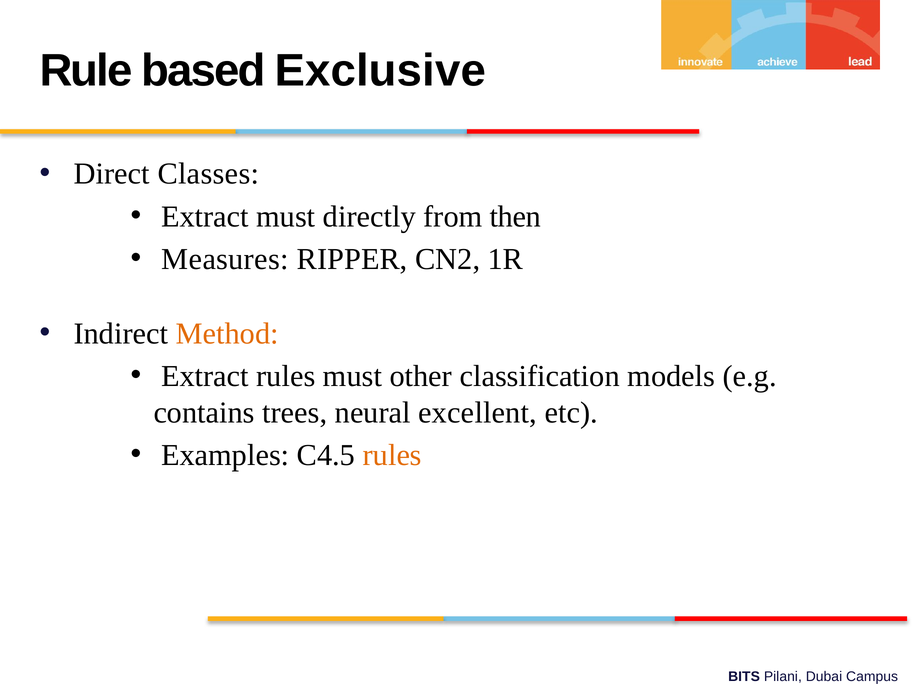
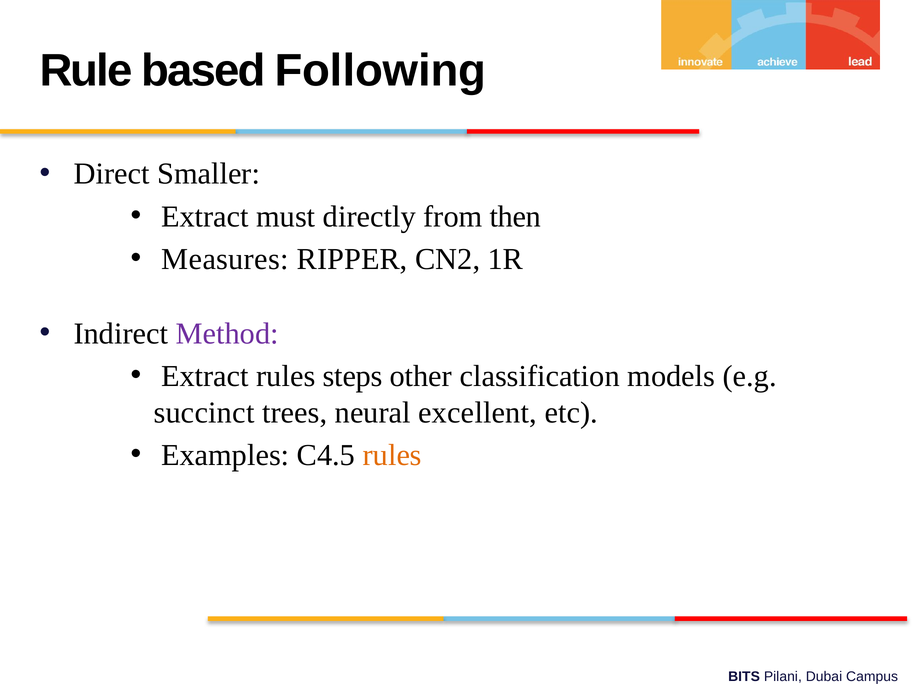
Exclusive: Exclusive -> Following (380, 71)
Classes: Classes -> Smaller (209, 174)
Method colour: orange -> purple (227, 334)
rules must: must -> steps (353, 376)
contains: contains -> succinct (204, 413)
